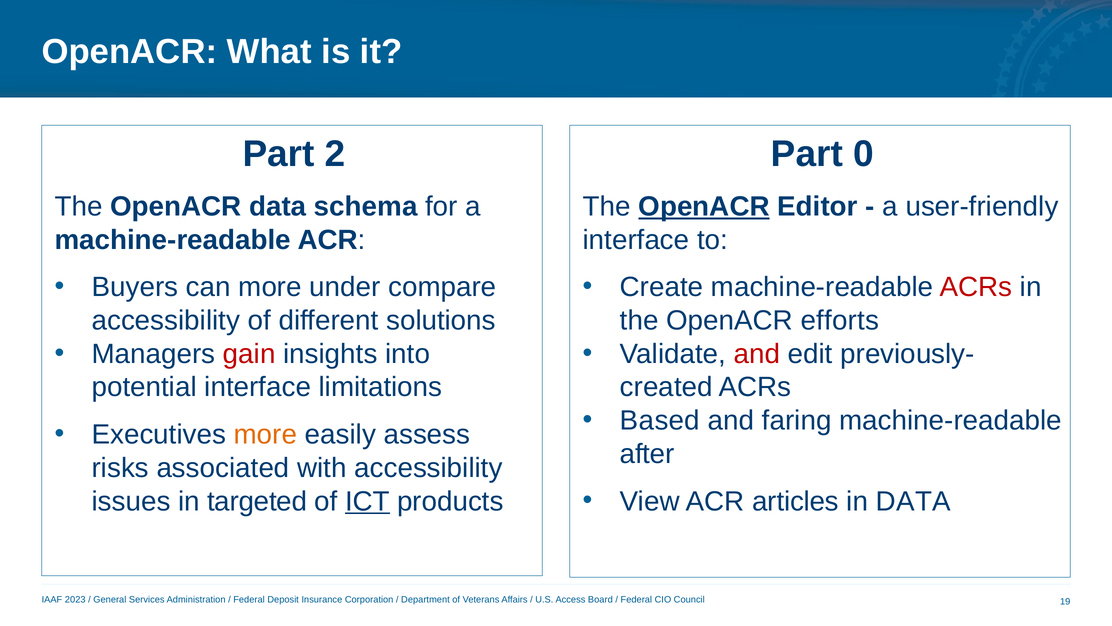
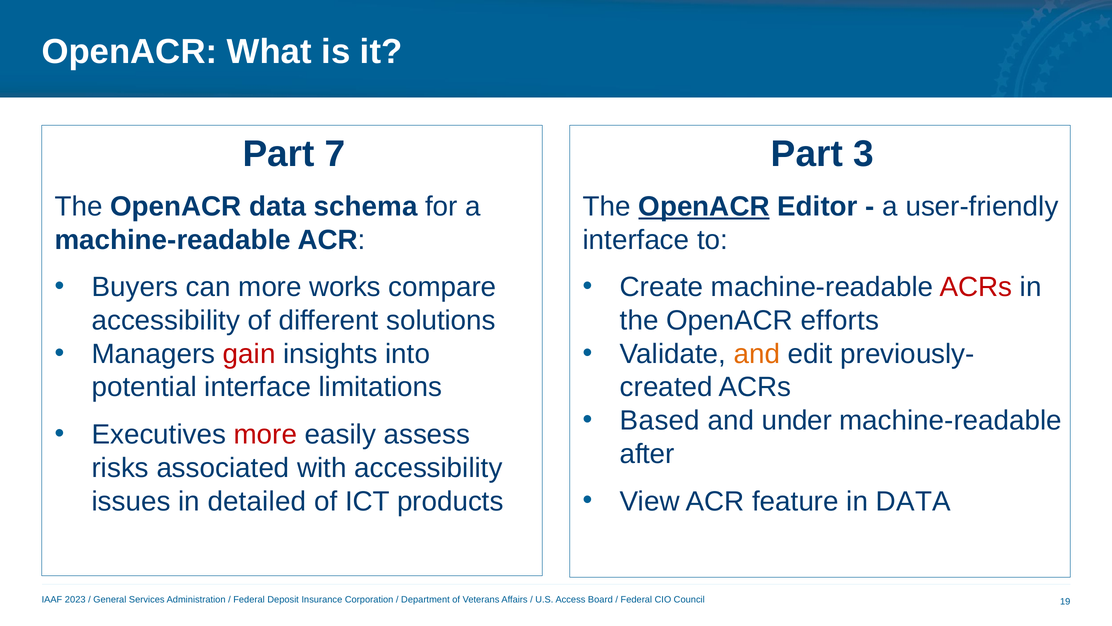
2: 2 -> 7 (335, 154)
0: 0 -> 3 (863, 154)
under: under -> works (345, 287)
and colour: red -> orange (757, 354)
faring: faring -> under (797, 420)
more colour: orange -> red (265, 434)
articles: articles -> feature (795, 501)
targeted: targeted -> detailed (257, 501)
ICT underline: present -> none (367, 501)
